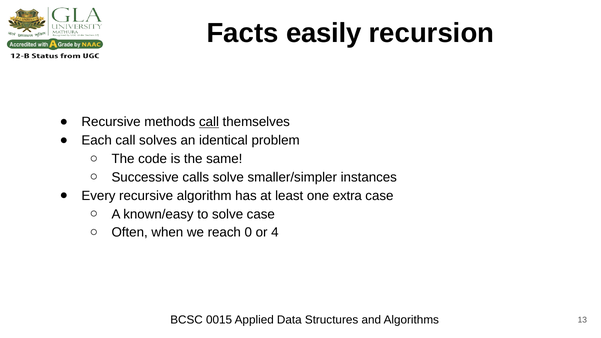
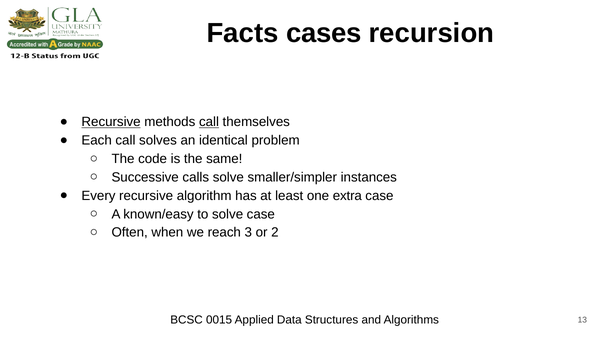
easily: easily -> cases (324, 33)
Recursive underline: none -> present (111, 122)
0: 0 -> 3 (248, 233)
4: 4 -> 2 (275, 233)
